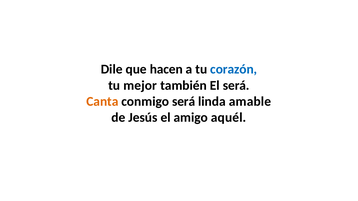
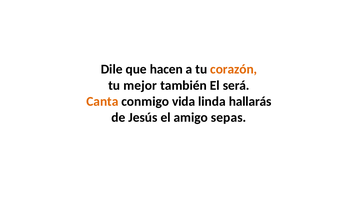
corazón colour: blue -> orange (234, 69)
conmigo será: será -> vida (184, 102)
amable: amable -> hallarás (250, 102)
aquél: aquél -> sepas (229, 118)
